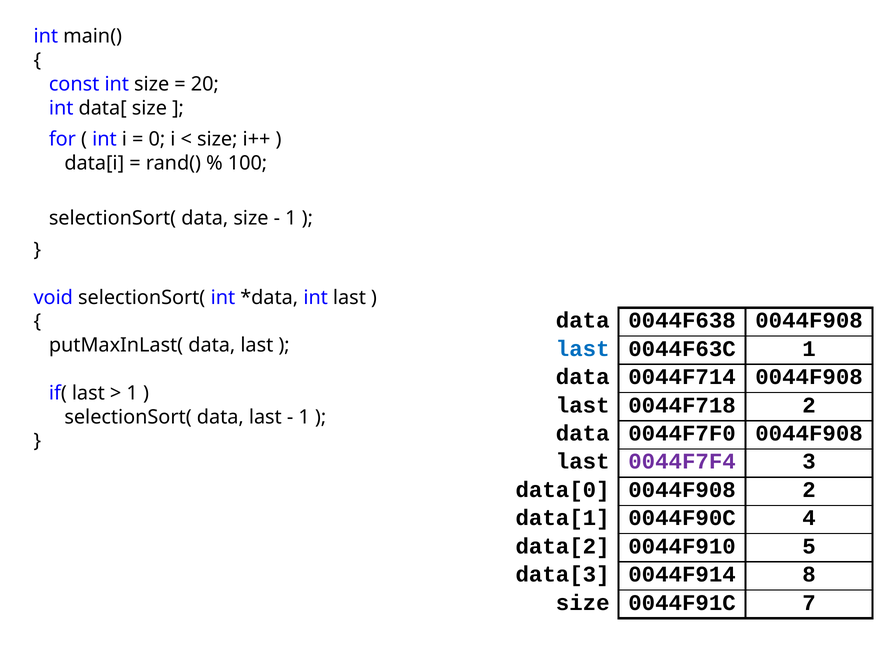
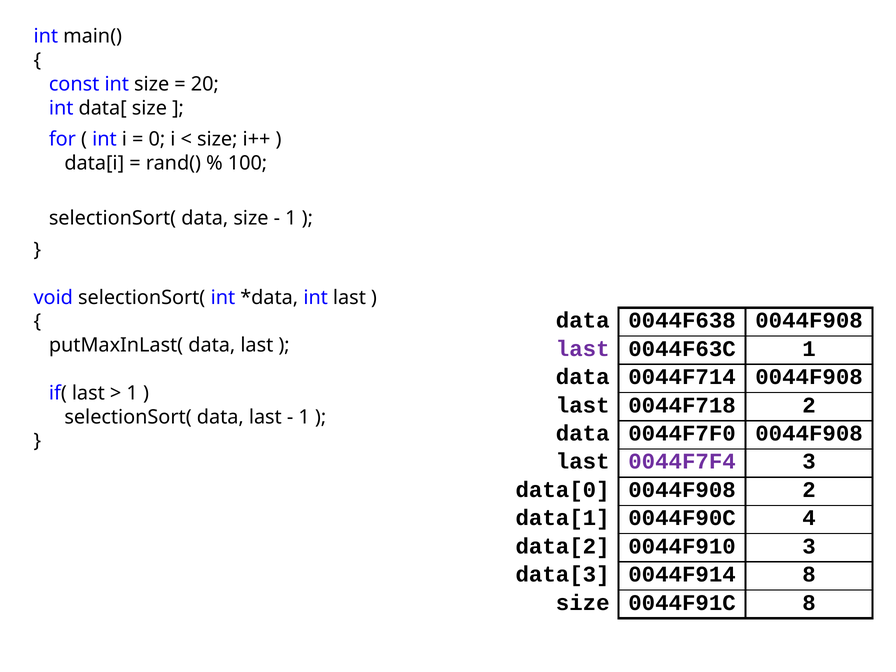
last colour: blue -> purple (583, 349)
0044F910 5: 5 -> 3 (809, 546)
0044F91C 7: 7 -> 8 (809, 603)
